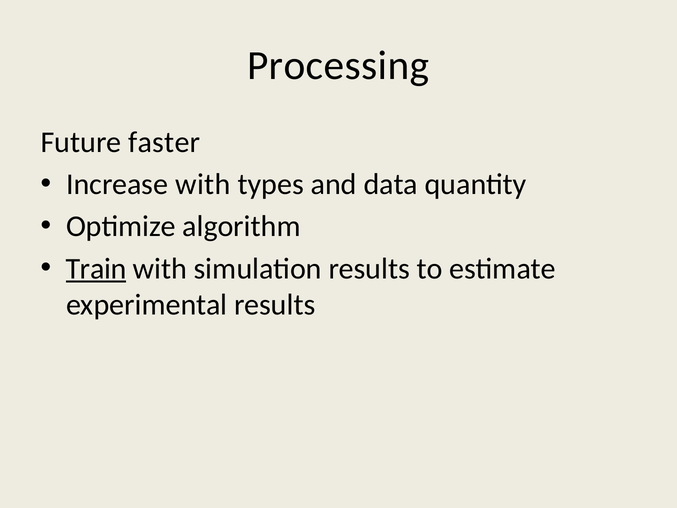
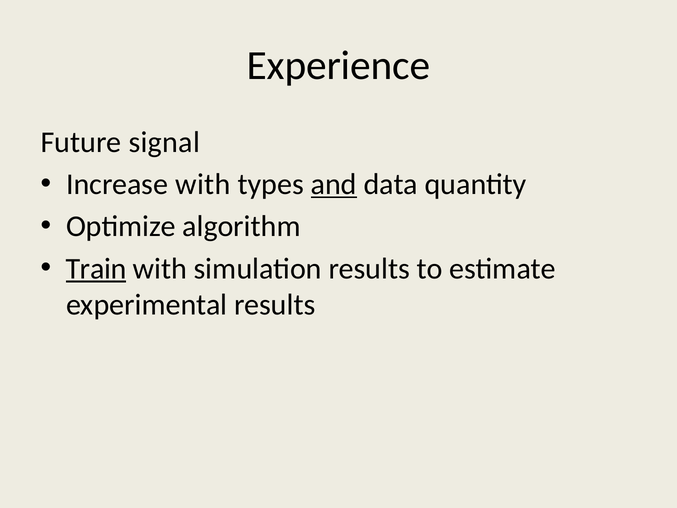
Processing: Processing -> Experience (338, 66)
faster: faster -> signal (164, 142)
and underline: none -> present (334, 184)
